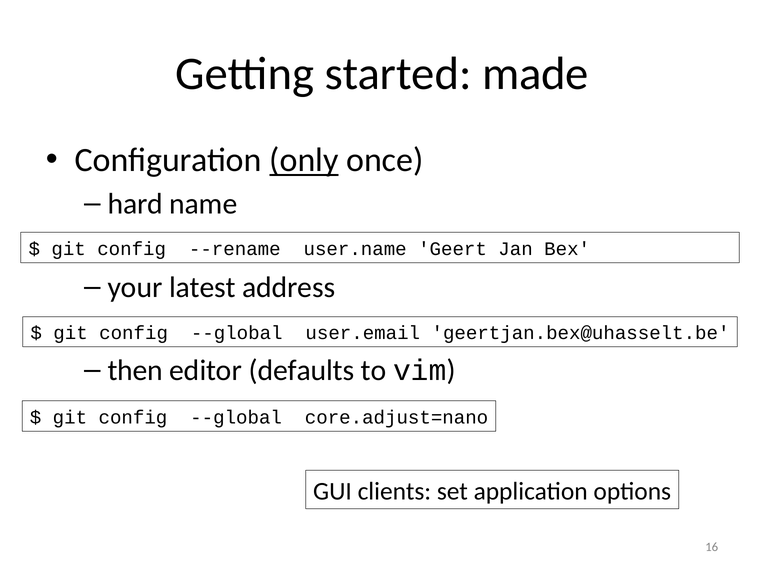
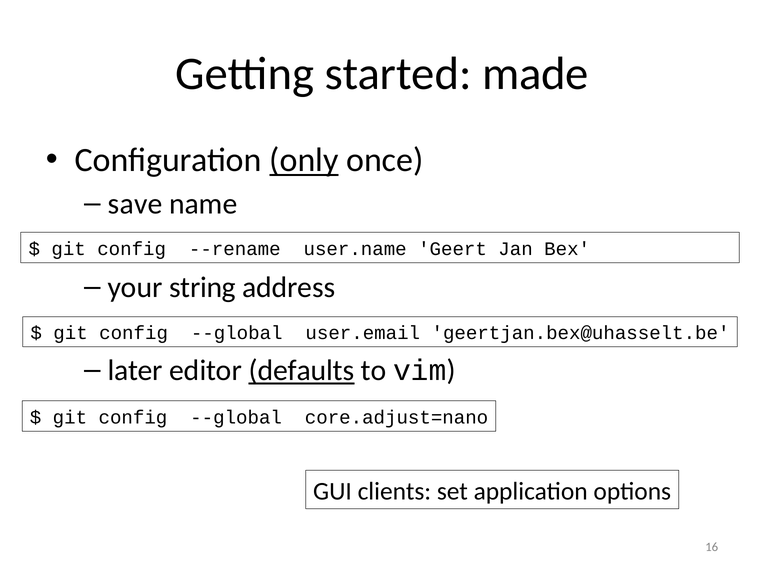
hard: hard -> save (135, 204)
latest: latest -> string (202, 287)
then: then -> later (135, 371)
defaults underline: none -> present (301, 371)
